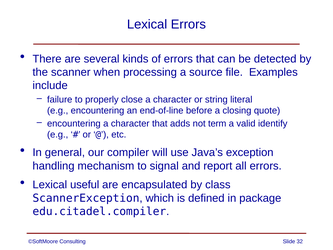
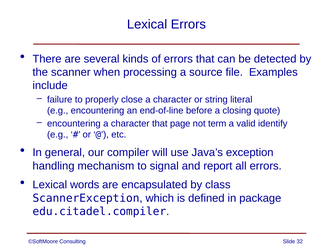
adds: adds -> page (180, 123)
useful: useful -> words (85, 185)
